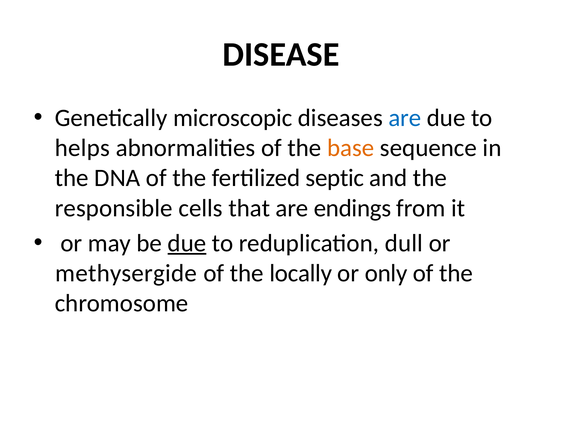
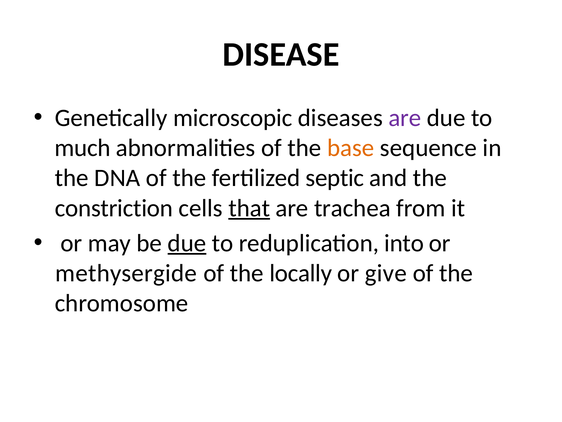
are colour: blue -> purple (405, 118)
helps: helps -> much (83, 148)
responsible: responsible -> constriction (114, 208)
that underline: none -> present (249, 208)
endings: endings -> trachea (352, 208)
dull: dull -> into (404, 243)
only: only -> give (386, 273)
